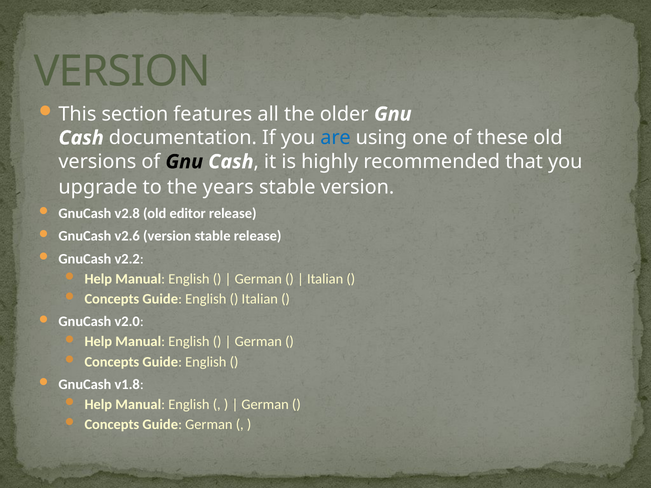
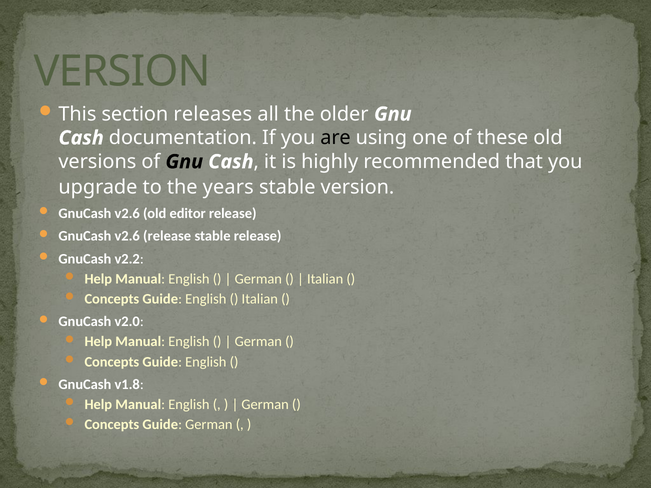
features: features -> releases (213, 114)
are colour: blue -> black (336, 138)
v2.8: v2.8 -> v2.6 (127, 213)
v2.6 version: version -> release (167, 236)
